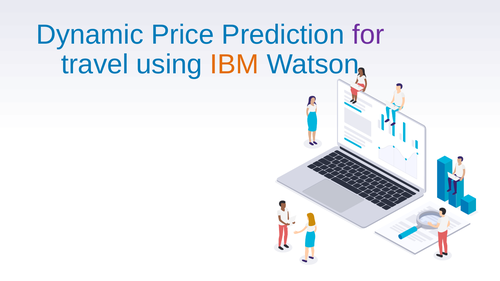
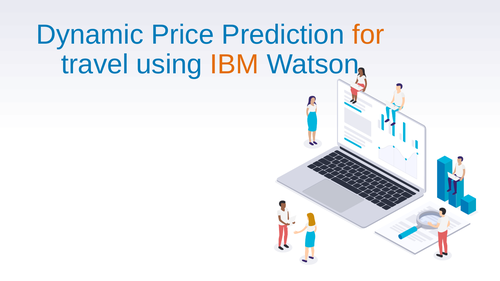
for colour: purple -> orange (368, 35)
